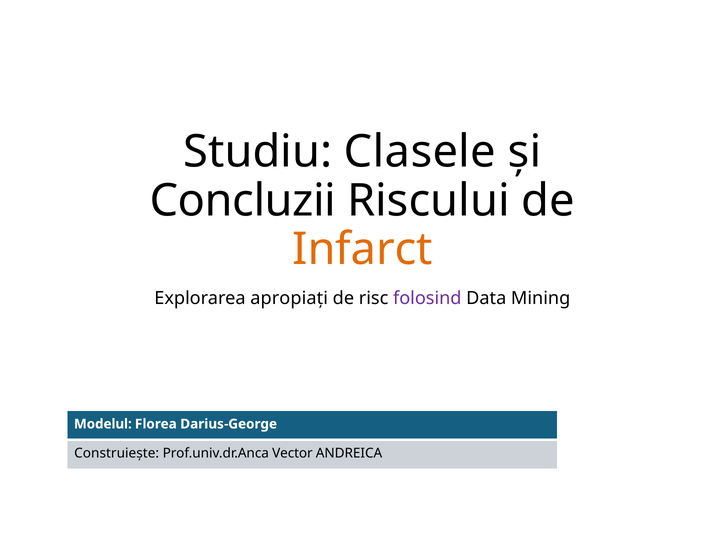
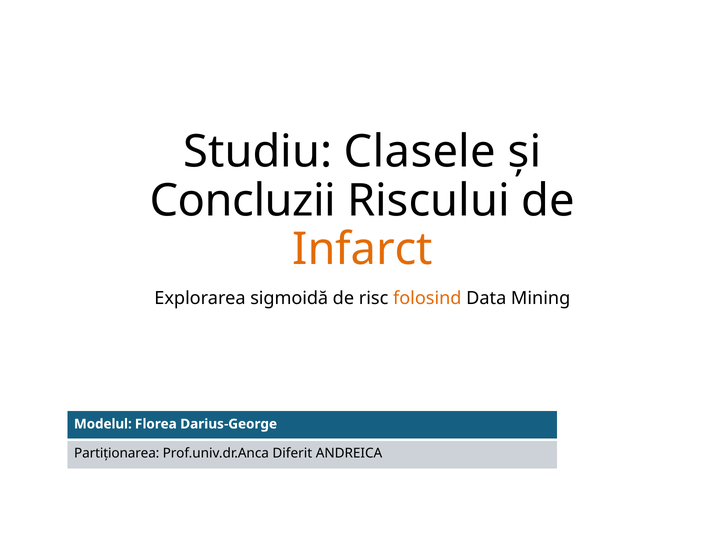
apropiați: apropiați -> sigmoidă (289, 299)
folosind colour: purple -> orange (427, 299)
Construiește: Construiește -> Partiționarea (117, 454)
Vector: Vector -> Diferit (292, 454)
